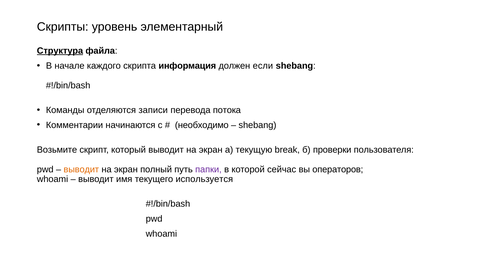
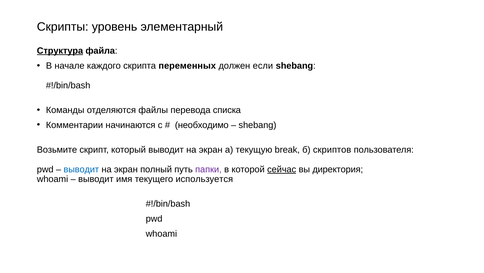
информация: информация -> переменных (187, 66)
записи: записи -> файлы (153, 110)
потока: потока -> списка (227, 110)
проверки: проверки -> скриптов (332, 149)
выводит colour: orange -> blue (81, 169)
сейчас underline: none -> present (282, 169)
операторов: операторов -> директория (338, 169)
